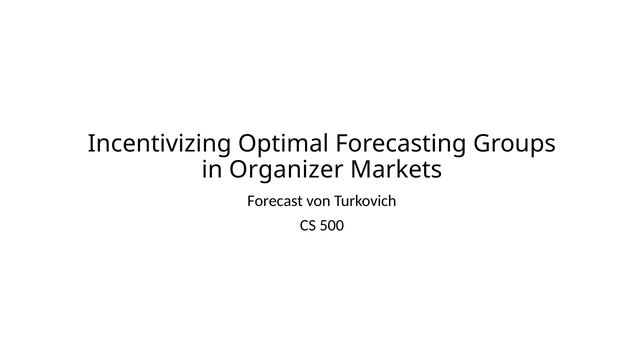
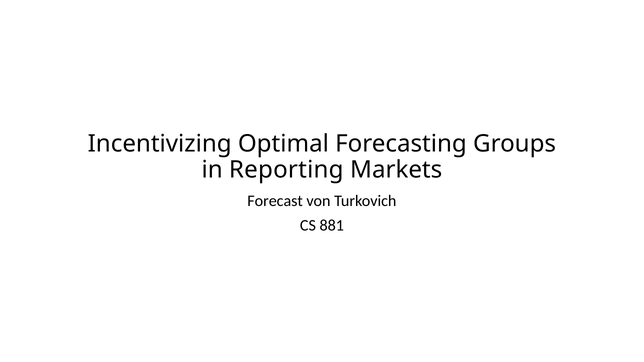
Organizer: Organizer -> Reporting (286, 170)
500: 500 -> 881 (332, 225)
